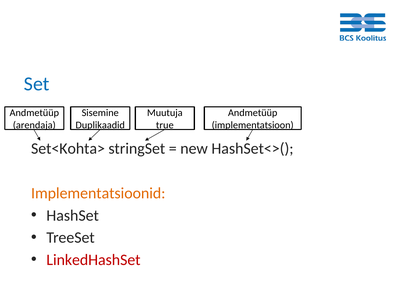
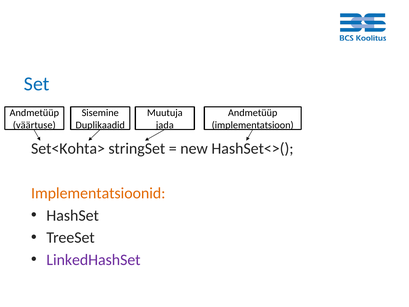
arendaja: arendaja -> väärtuse (34, 125)
true: true -> jada (165, 125)
LinkedHashSet colour: red -> purple (93, 260)
